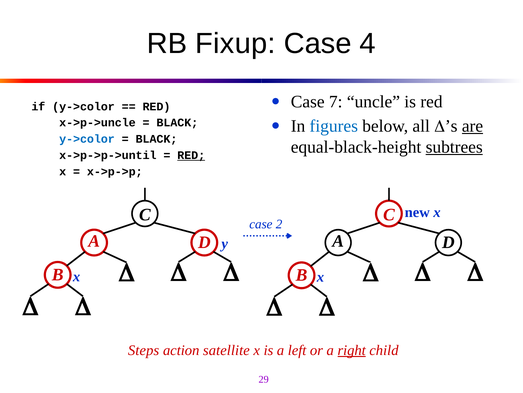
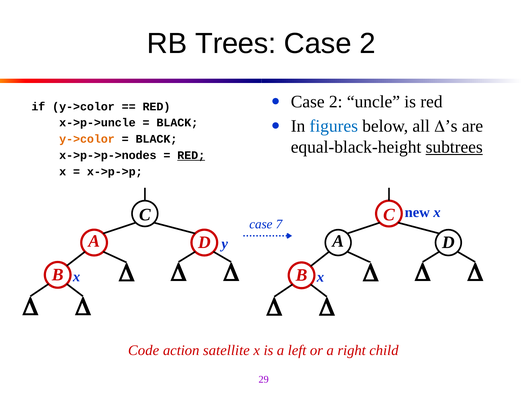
Fixup: Fixup -> Trees (236, 43)
4: 4 -> 2 (368, 43)
7: 7 -> 2 (336, 101)
are underline: present -> none (472, 126)
y->color colour: blue -> orange (87, 139)
x->p->p->until: x->p->p->until -> x->p->p->nodes (108, 155)
2: 2 -> 7 (279, 224)
Steps: Steps -> Code (144, 350)
right underline: present -> none (352, 350)
